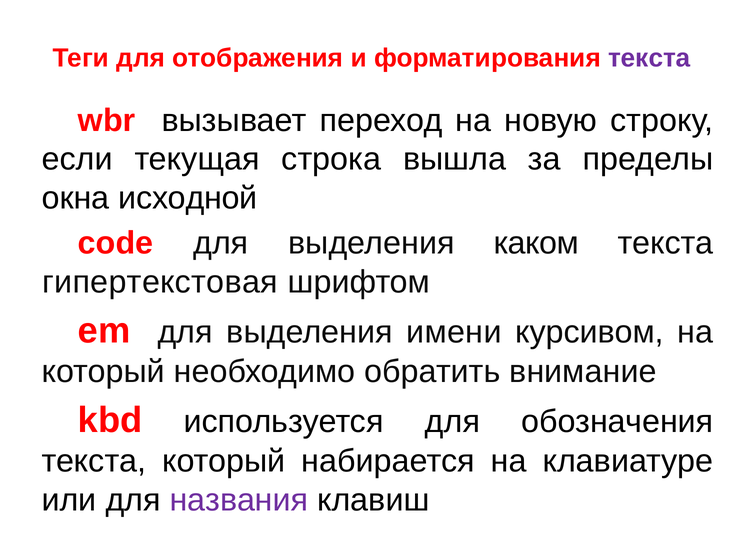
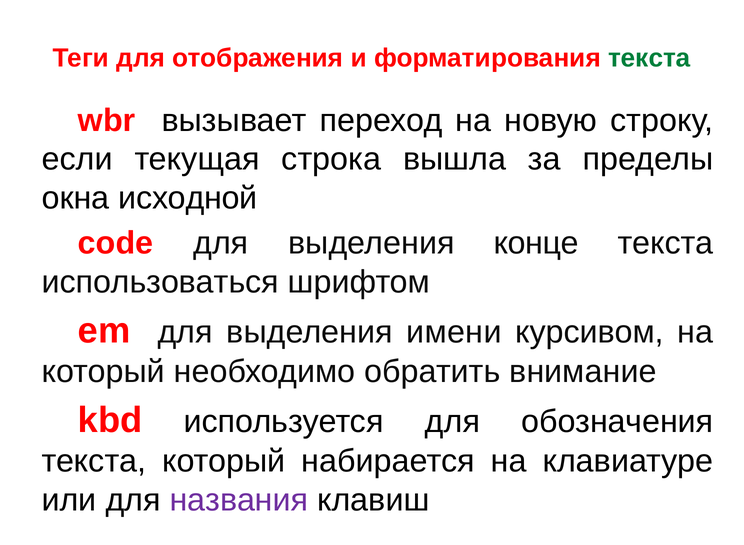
текста colour: purple -> green (649, 58)
каком: каком -> конце (536, 243)
гипертекстовая: гипертекстовая -> использоваться (160, 282)
